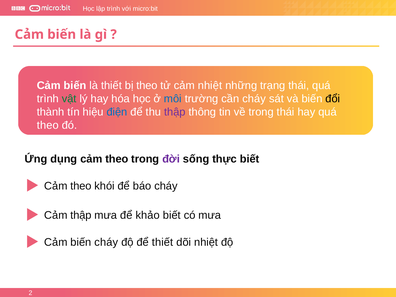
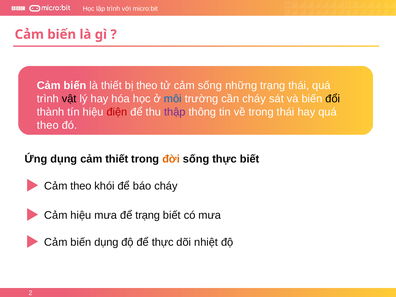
cảm nhiệt: nhiệt -> sống (210, 86)
vật colour: green -> black (69, 99)
điện colour: blue -> red (117, 112)
dụng cảm theo: theo -> thiết (117, 159)
đời colour: purple -> orange (171, 159)
Cảm thập: thập -> hiệu (81, 215)
để khảo: khảo -> trạng (148, 215)
biến cháy: cháy -> dụng (106, 242)
để thiết: thiết -> thực (163, 242)
